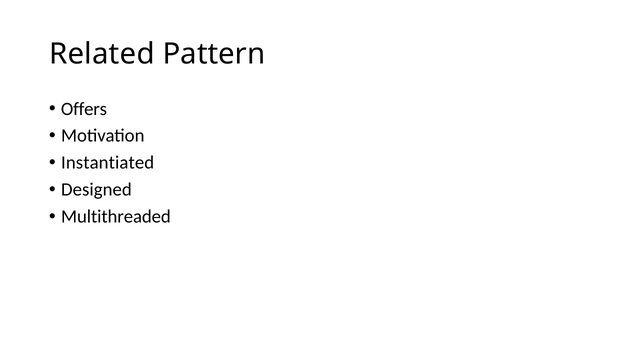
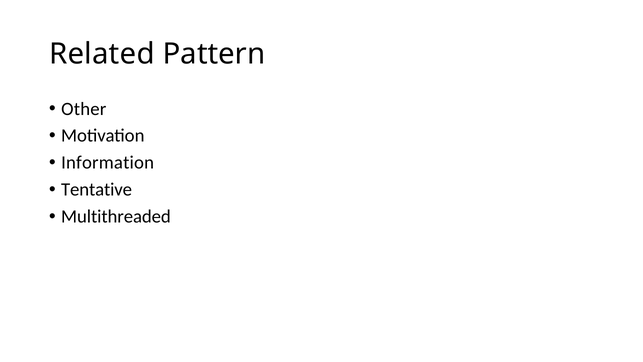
Offers: Offers -> Other (84, 109)
Instantiated: Instantiated -> Information (108, 163)
Designed: Designed -> Tentative (97, 190)
